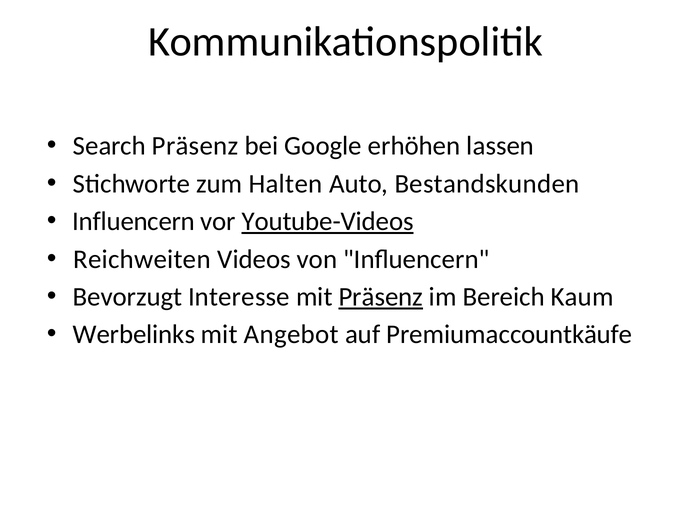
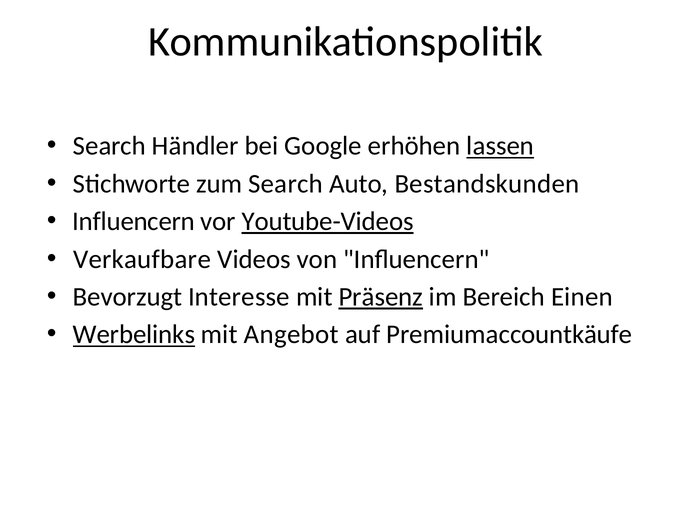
Search Präsenz: Präsenz -> Händler (195, 146)
lassen underline: none -> present (500, 146)
zum Halten: Halten -> Search (286, 184)
Reichweiten: Reichweiten -> Verkaufbare (142, 259)
Kaum: Kaum -> Einen (582, 297)
Werbelinks underline: none -> present (134, 335)
